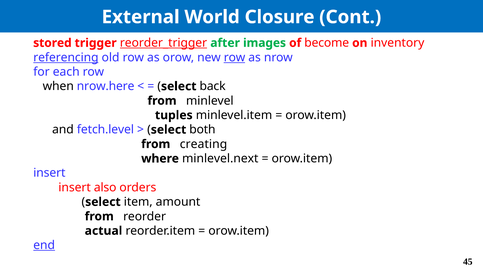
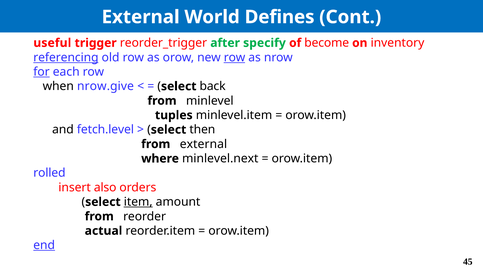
Closure: Closure -> Defines (280, 17)
stored: stored -> useful (52, 43)
reorder_trigger underline: present -> none (163, 43)
images: images -> specify (264, 43)
for underline: none -> present (41, 72)
nrow.here: nrow.here -> nrow.give (105, 87)
both: both -> then (202, 130)
from creating: creating -> external (203, 144)
insert: insert -> rolled (49, 173)
item underline: none -> present (138, 202)
